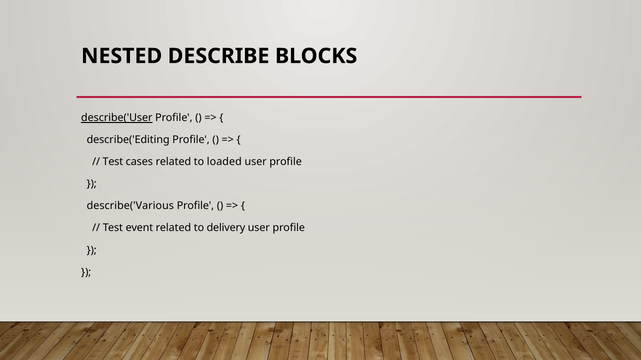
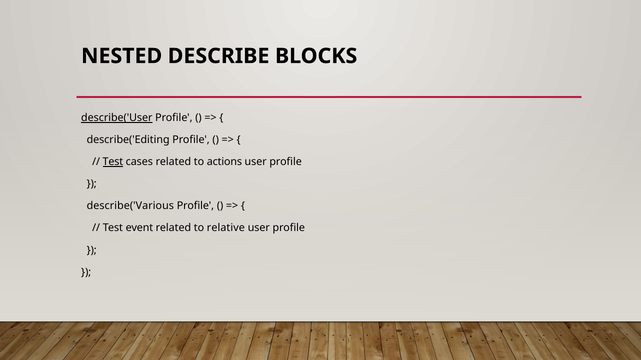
Test underline: none -> present (113, 162)
loaded: loaded -> actions (224, 162)
delivery: delivery -> relative (226, 228)
